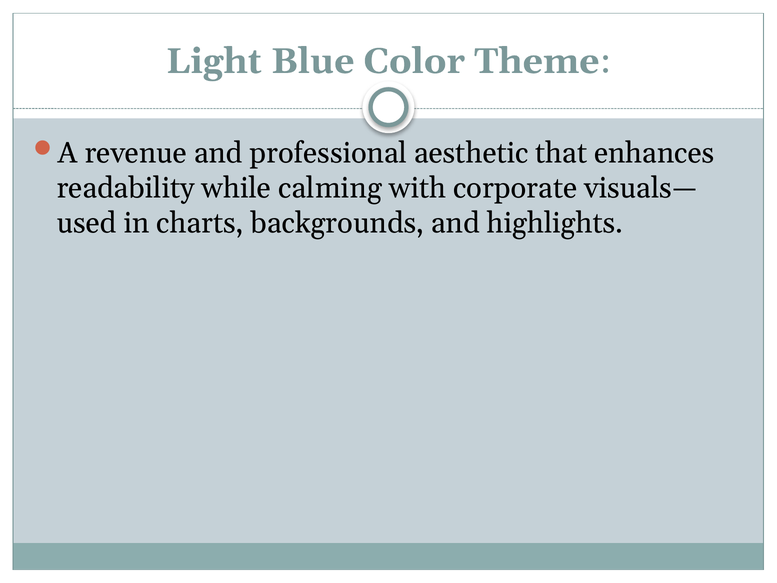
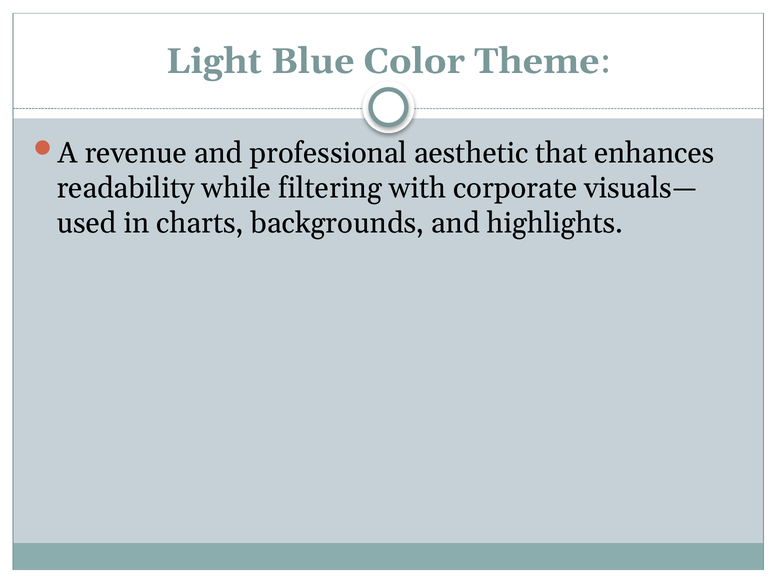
calming: calming -> filtering (330, 188)
